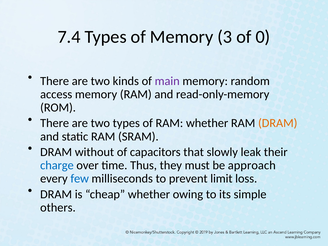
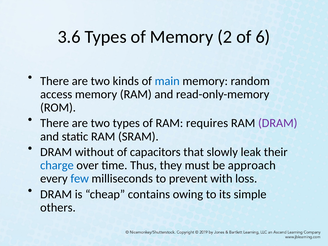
7.4: 7.4 -> 3.6 (69, 37)
3: 3 -> 2 (225, 37)
0: 0 -> 6 (263, 37)
main colour: purple -> blue (167, 81)
RAM whether: whether -> requires (207, 123)
DRAM colour: orange -> purple (278, 123)
limit: limit -> with (221, 179)
cheap whether: whether -> contains (149, 194)
